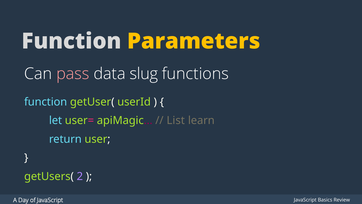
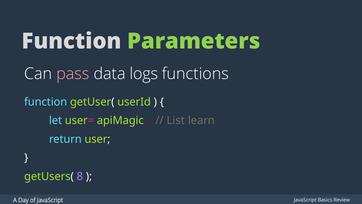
Parameters colour: yellow -> light green (194, 41)
slug: slug -> logs (144, 74)
2: 2 -> 8 (80, 176)
